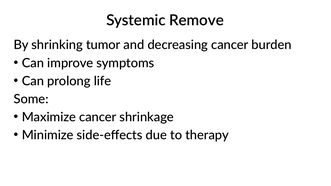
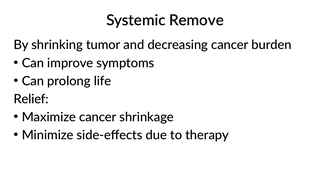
Some: Some -> Relief (31, 99)
